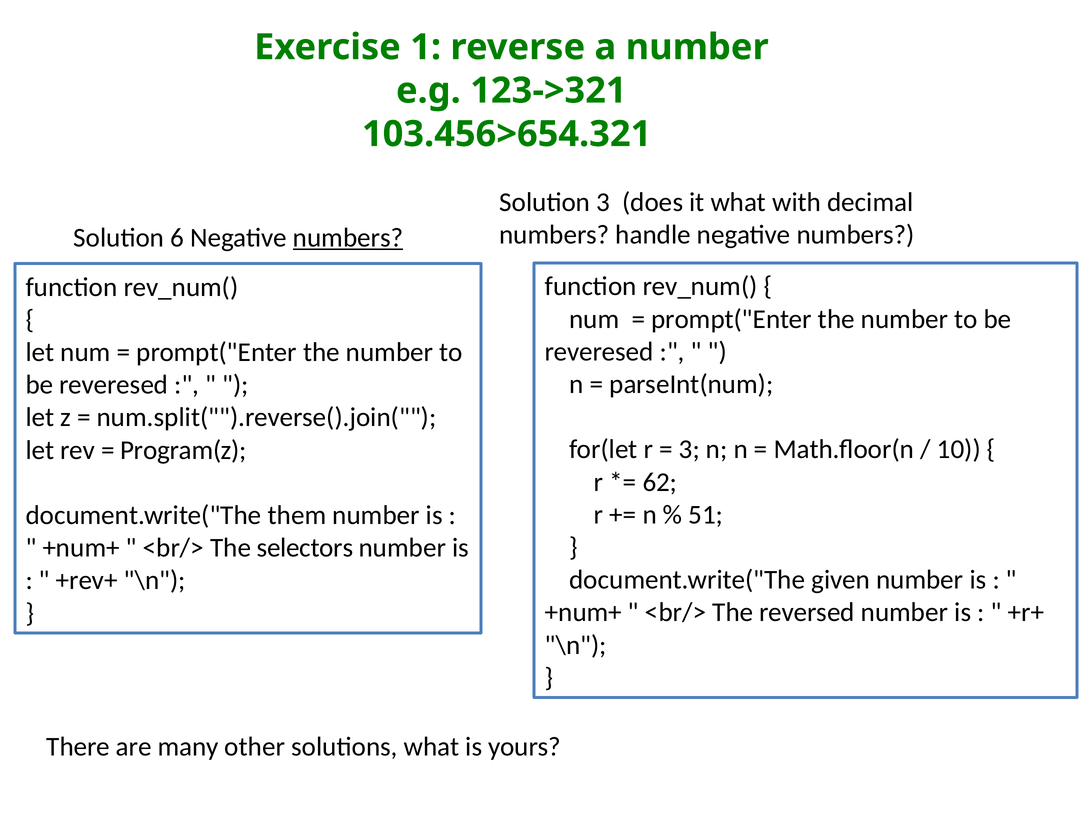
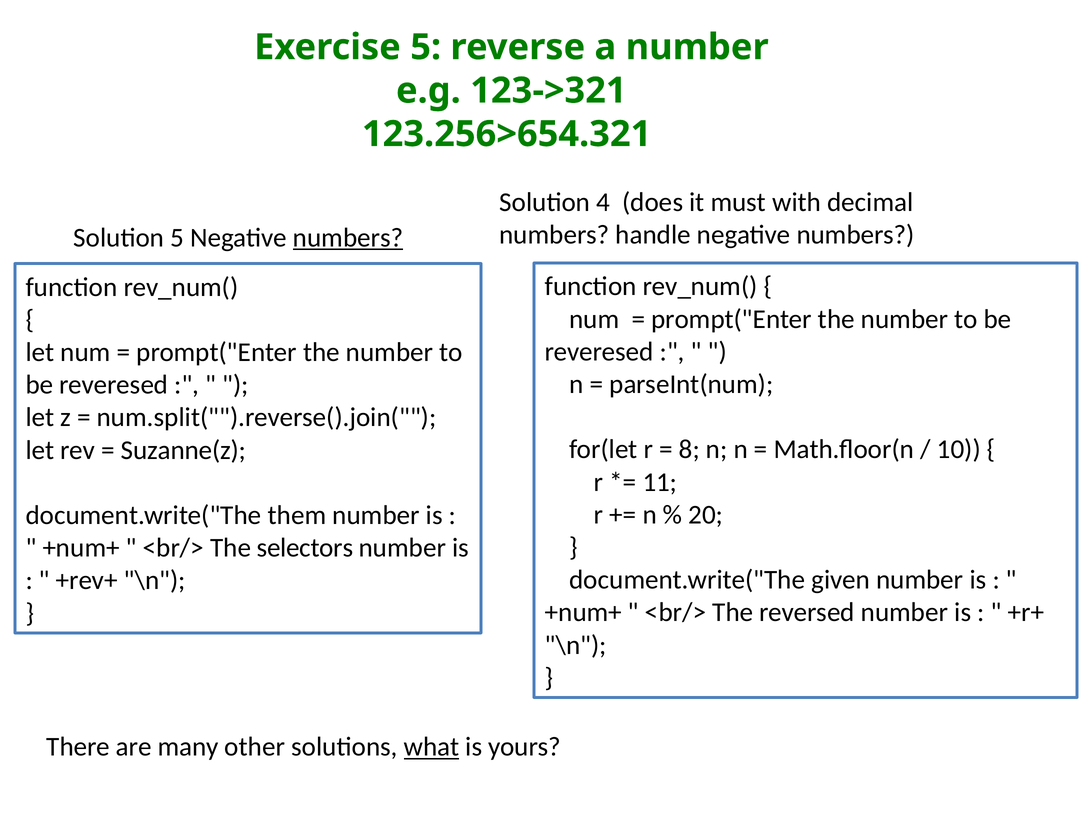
Exercise 1: 1 -> 5 (426, 47)
103.456>654.321: 103.456>654.321 -> 123.256>654.321 (507, 134)
Solution 3: 3 -> 4 (603, 202)
it what: what -> must (738, 202)
Solution 6: 6 -> 5 (177, 237)
3: 3 -> 8 (689, 449)
Program(z: Program(z -> Suzanne(z (183, 450)
62: 62 -> 11 (660, 482)
51: 51 -> 20 (706, 514)
what underline: none -> present (432, 746)
